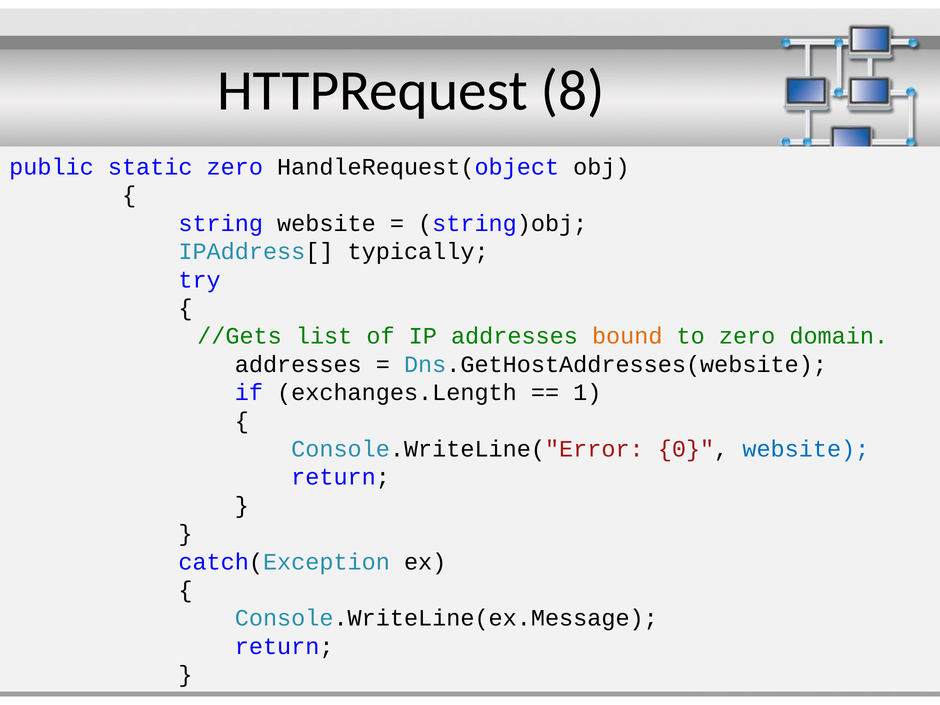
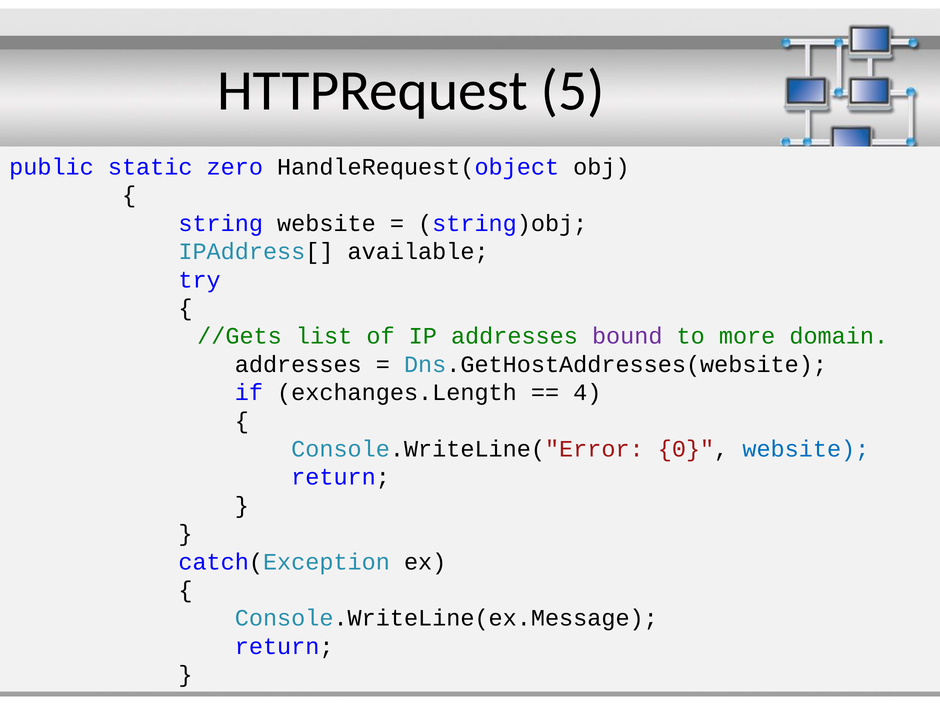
8: 8 -> 5 (573, 91)
typically: typically -> available (418, 252)
bound colour: orange -> purple (627, 336)
to zero: zero -> more (747, 336)
1: 1 -> 4 (587, 393)
